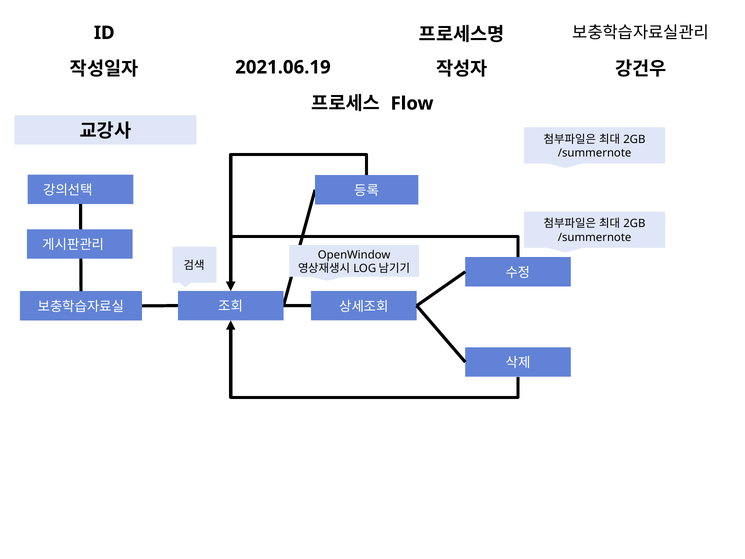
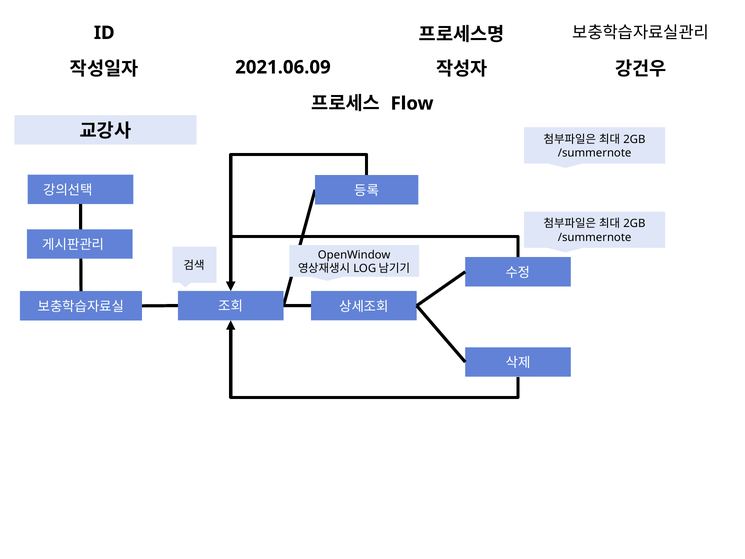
2021.06.19: 2021.06.19 -> 2021.06.09 (283, 67)
